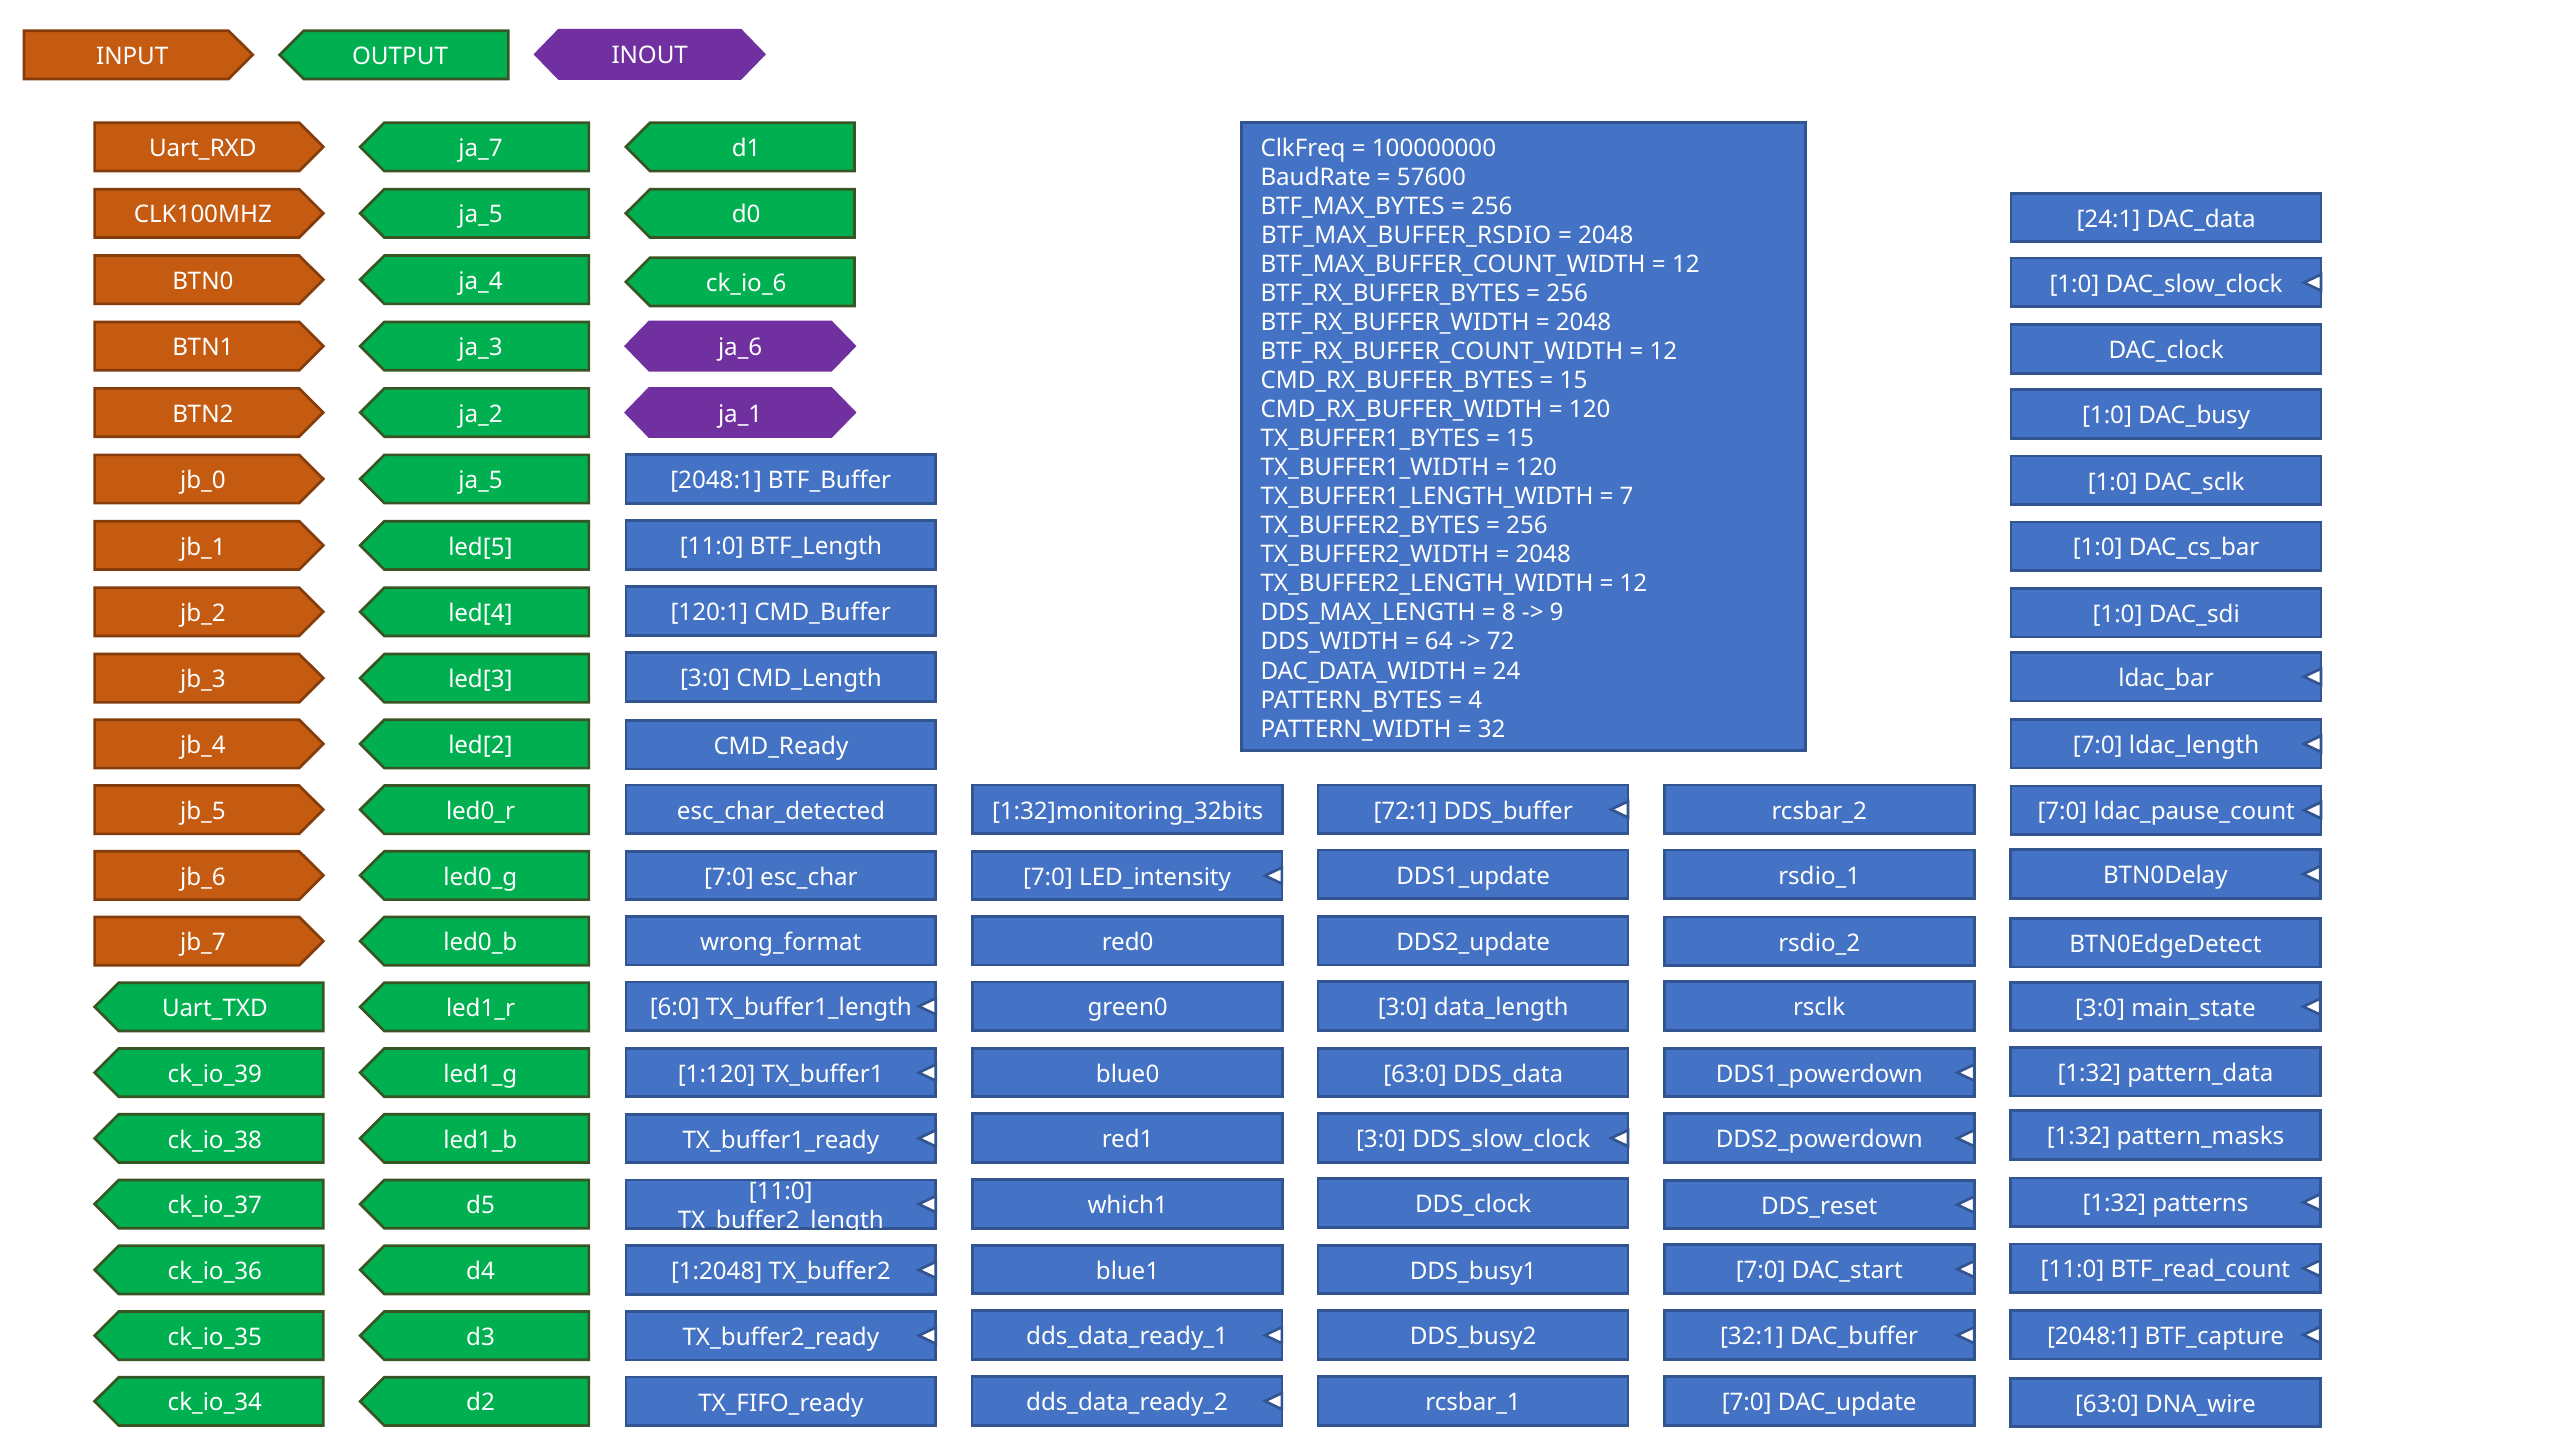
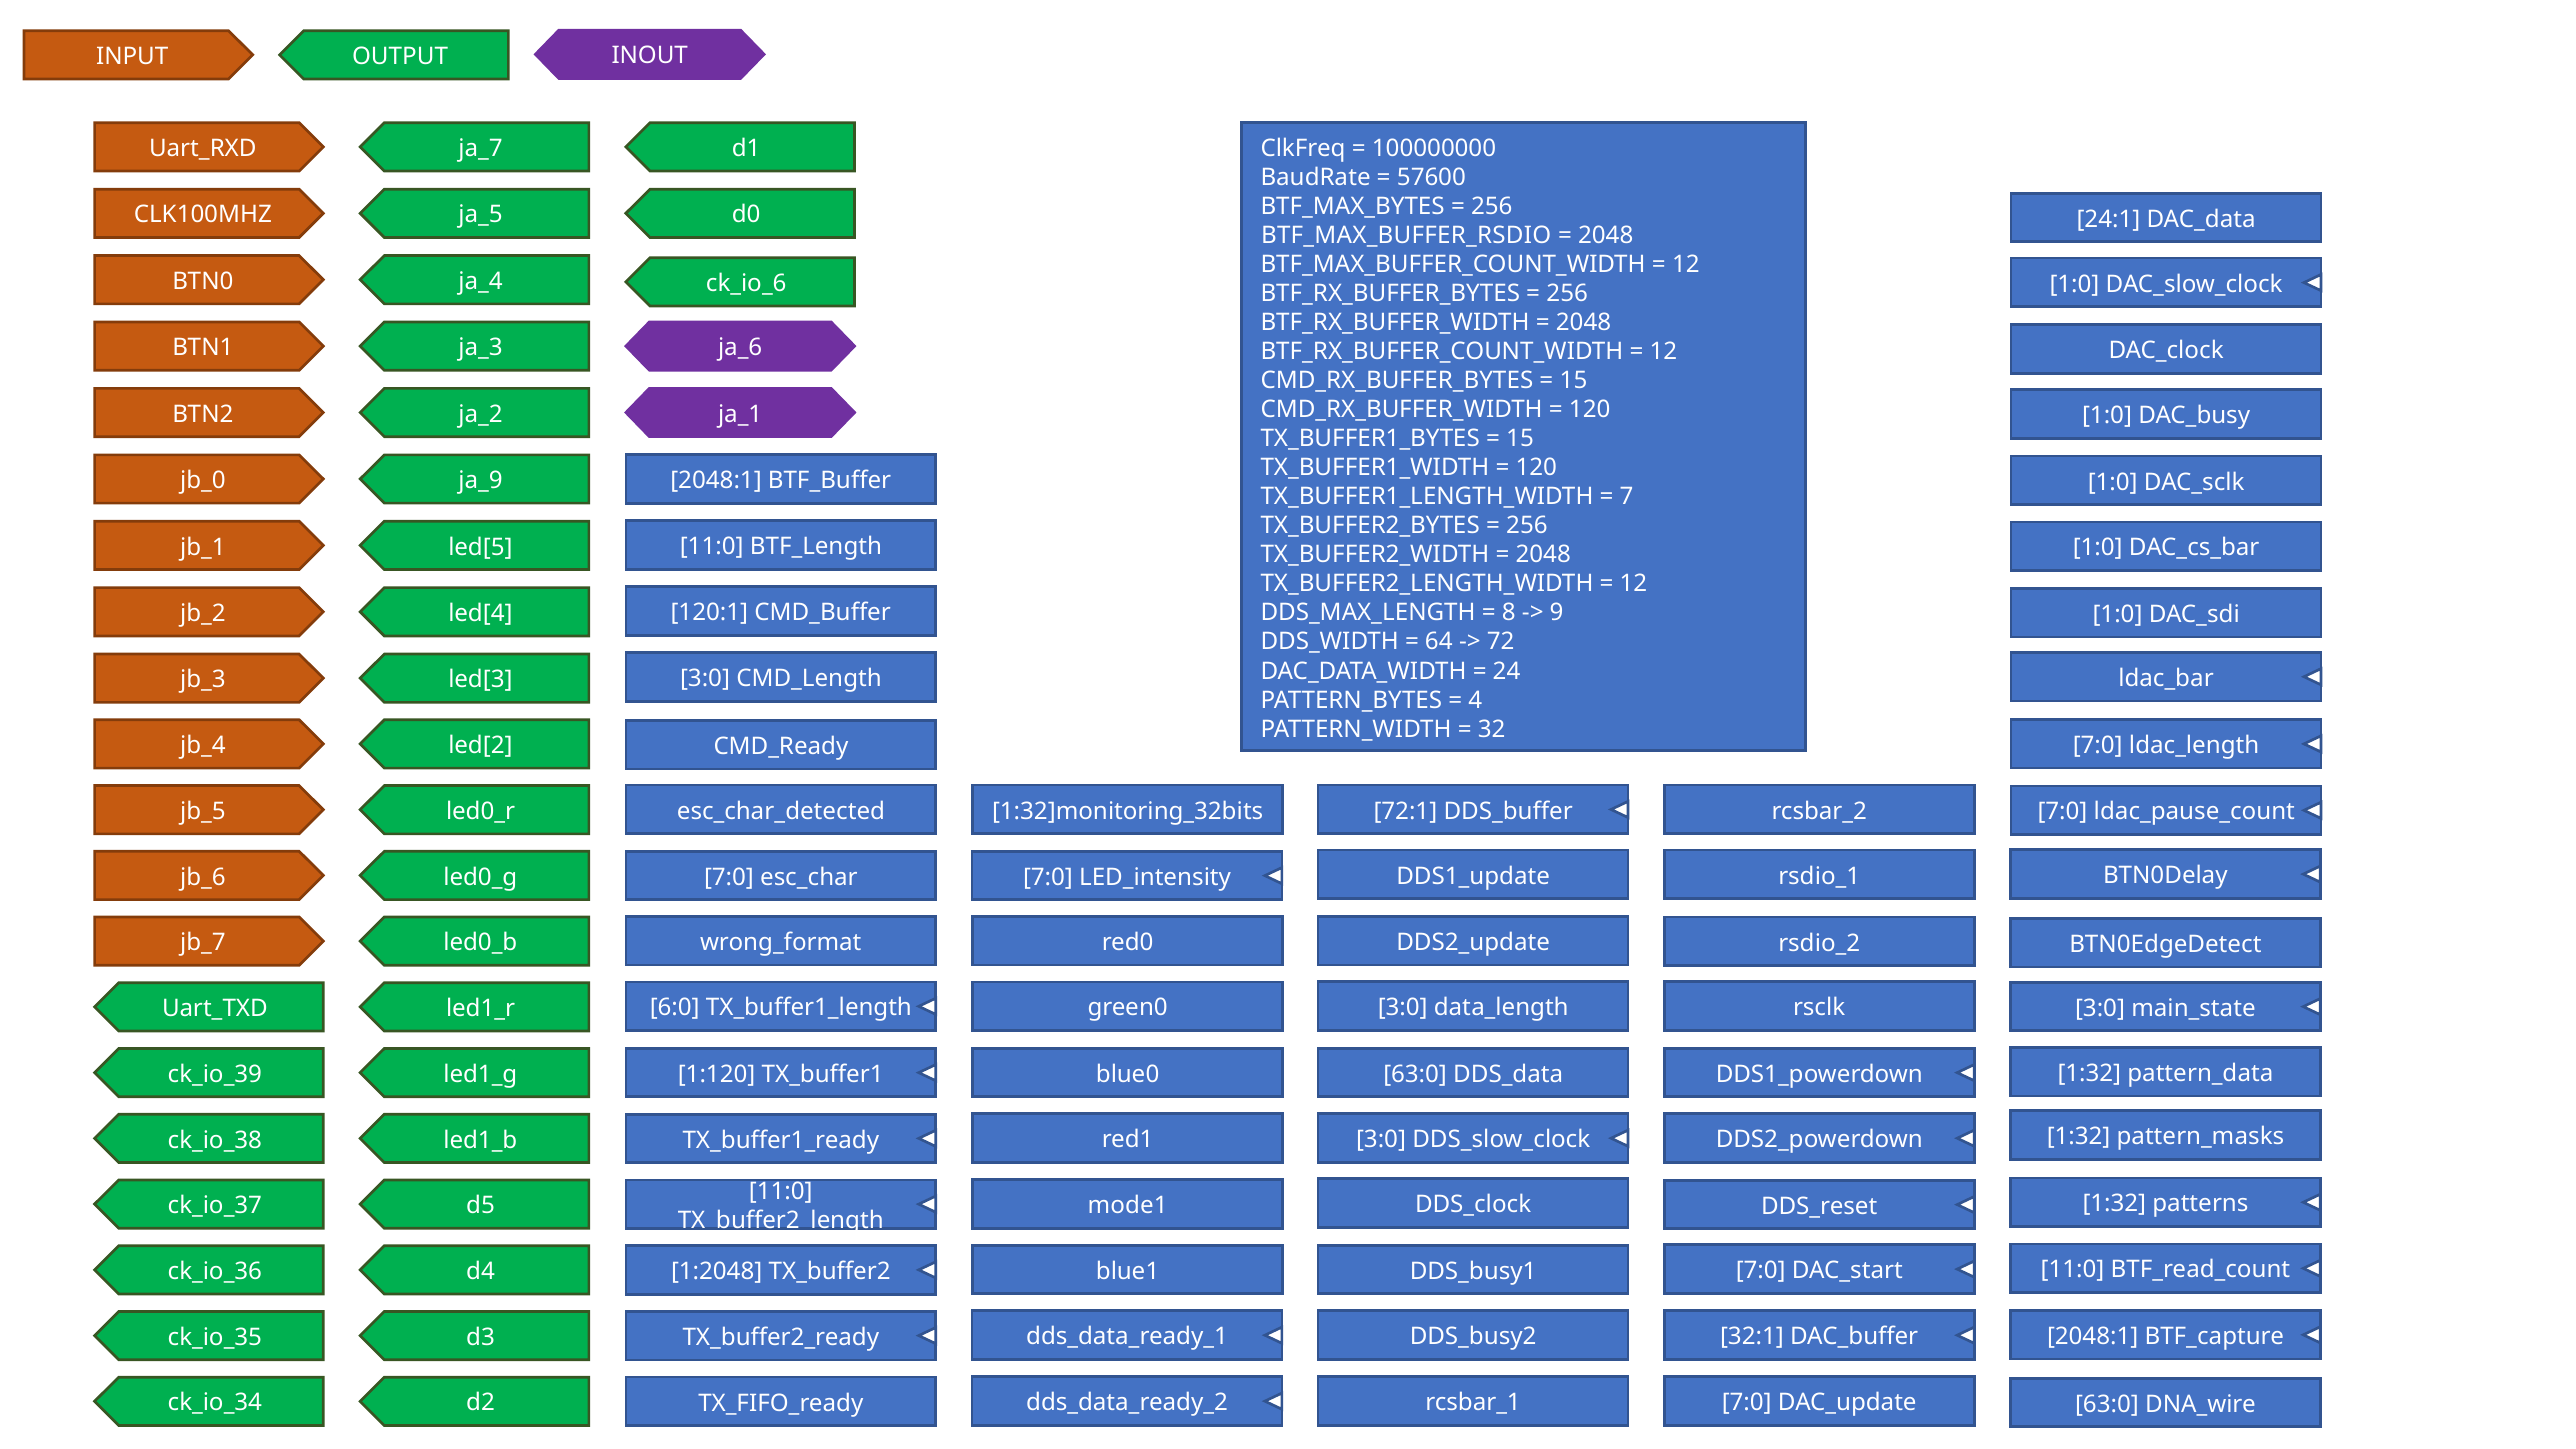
ja_5: ja_5 -> ja_9 (481, 481)
which1: which1 -> mode1 (1128, 1206)
